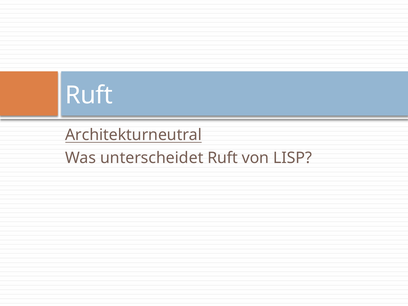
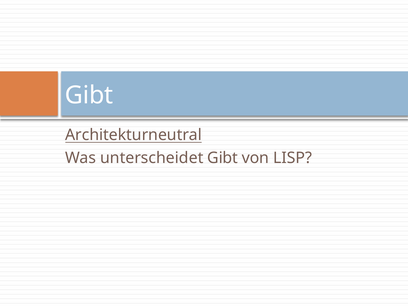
Ruft: Ruft -> Gibt (89, 95)
unterscheidet Ruft: Ruft -> Gibt (223, 158)
